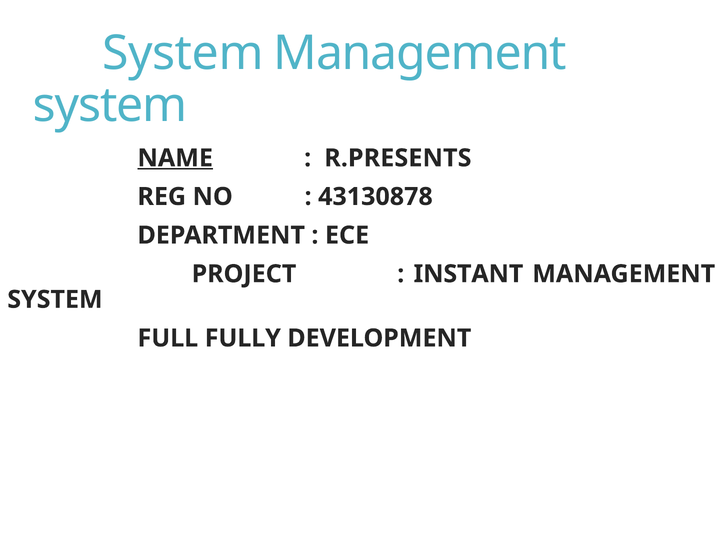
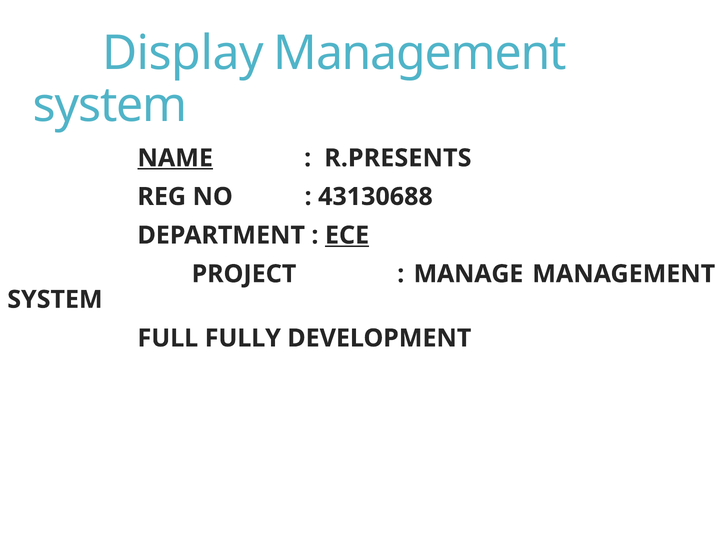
System: System -> Display (183, 53)
43130878: 43130878 -> 43130688 (375, 197)
ECE underline: none -> present (347, 235)
INSTANT: INSTANT -> MANAGE (468, 274)
